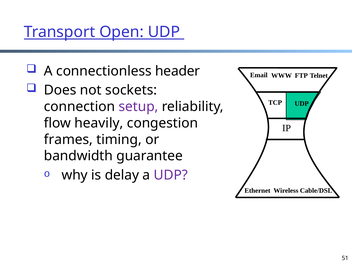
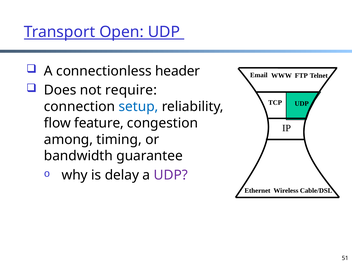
sockets: sockets -> require (131, 90)
setup colour: purple -> blue (138, 107)
heavily: heavily -> feature (99, 123)
frames: frames -> among (68, 140)
